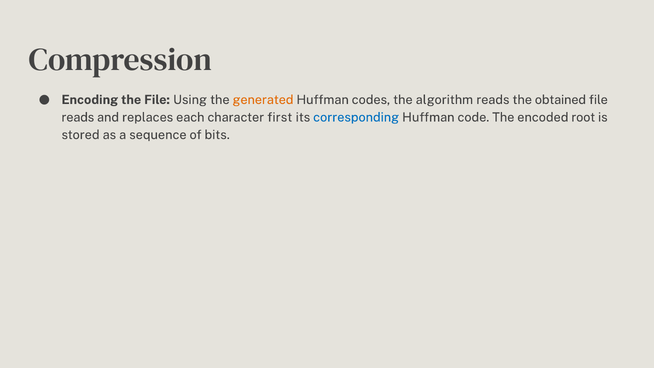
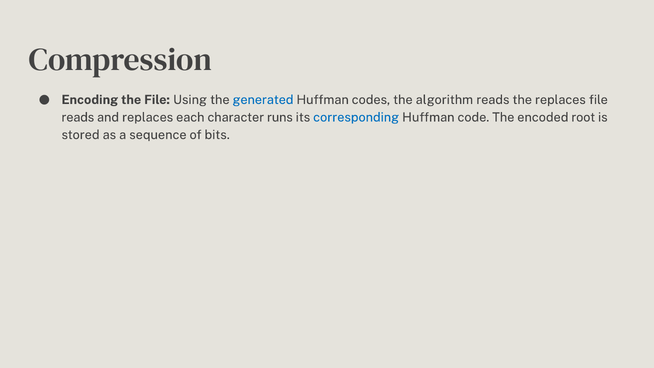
generated colour: orange -> blue (263, 100)
the obtained: obtained -> replaces (560, 100)
first: first -> runs (280, 117)
